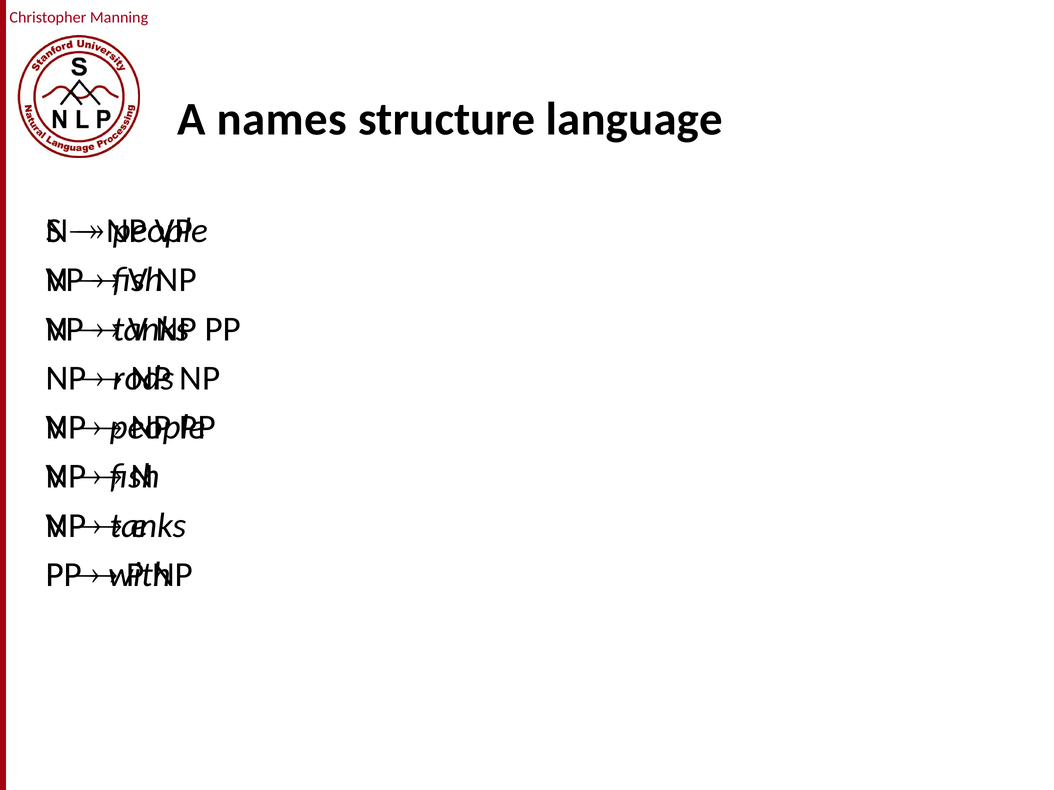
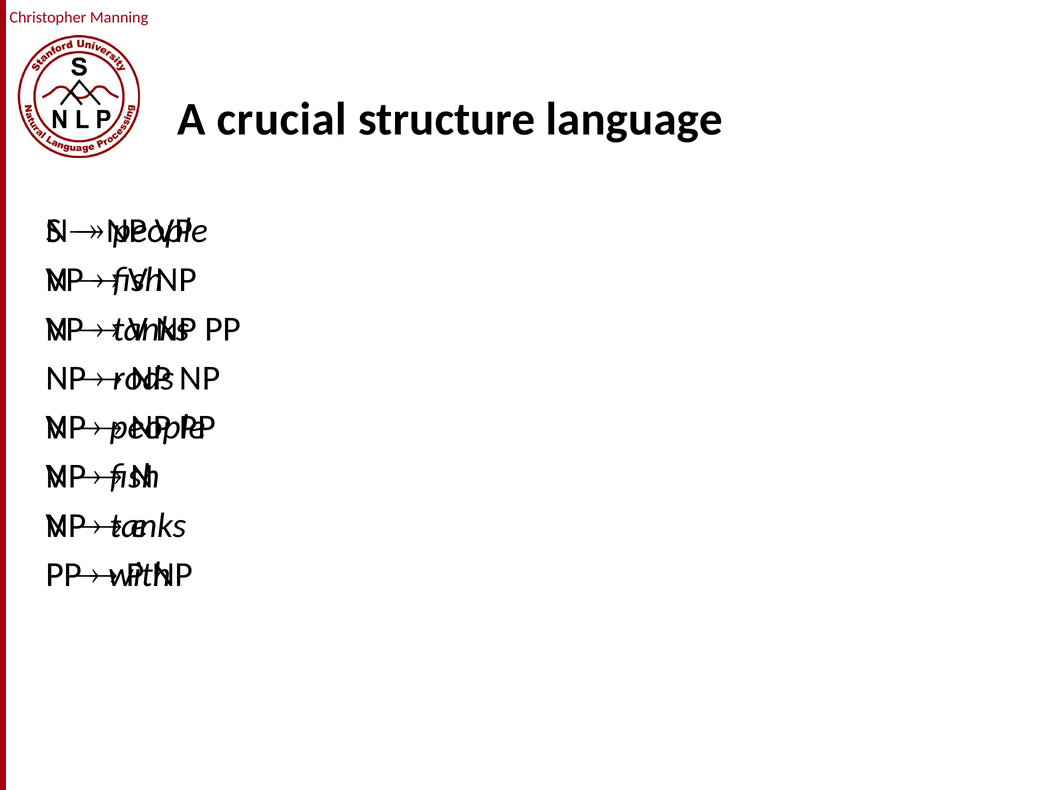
names: names -> crucial (282, 119)
